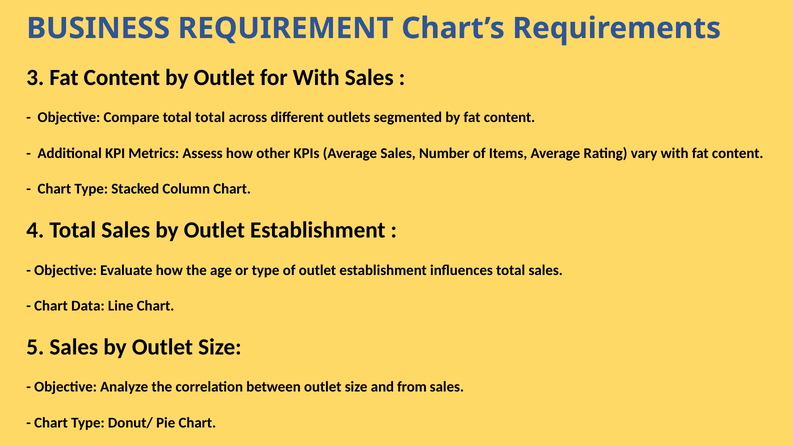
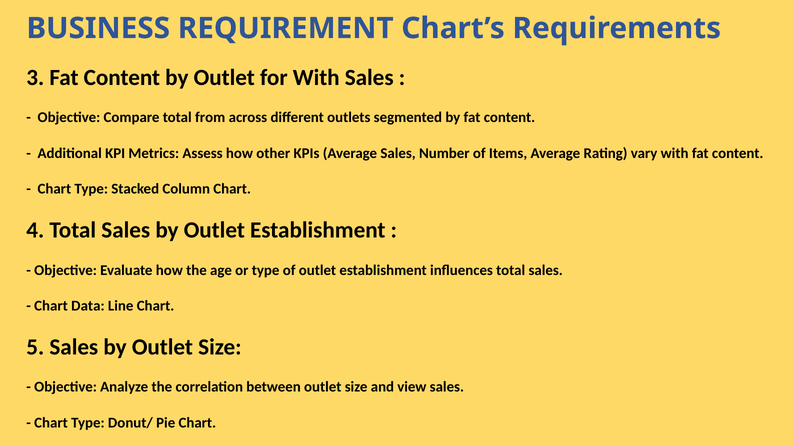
total total: total -> from (210, 117)
from: from -> view (412, 387)
